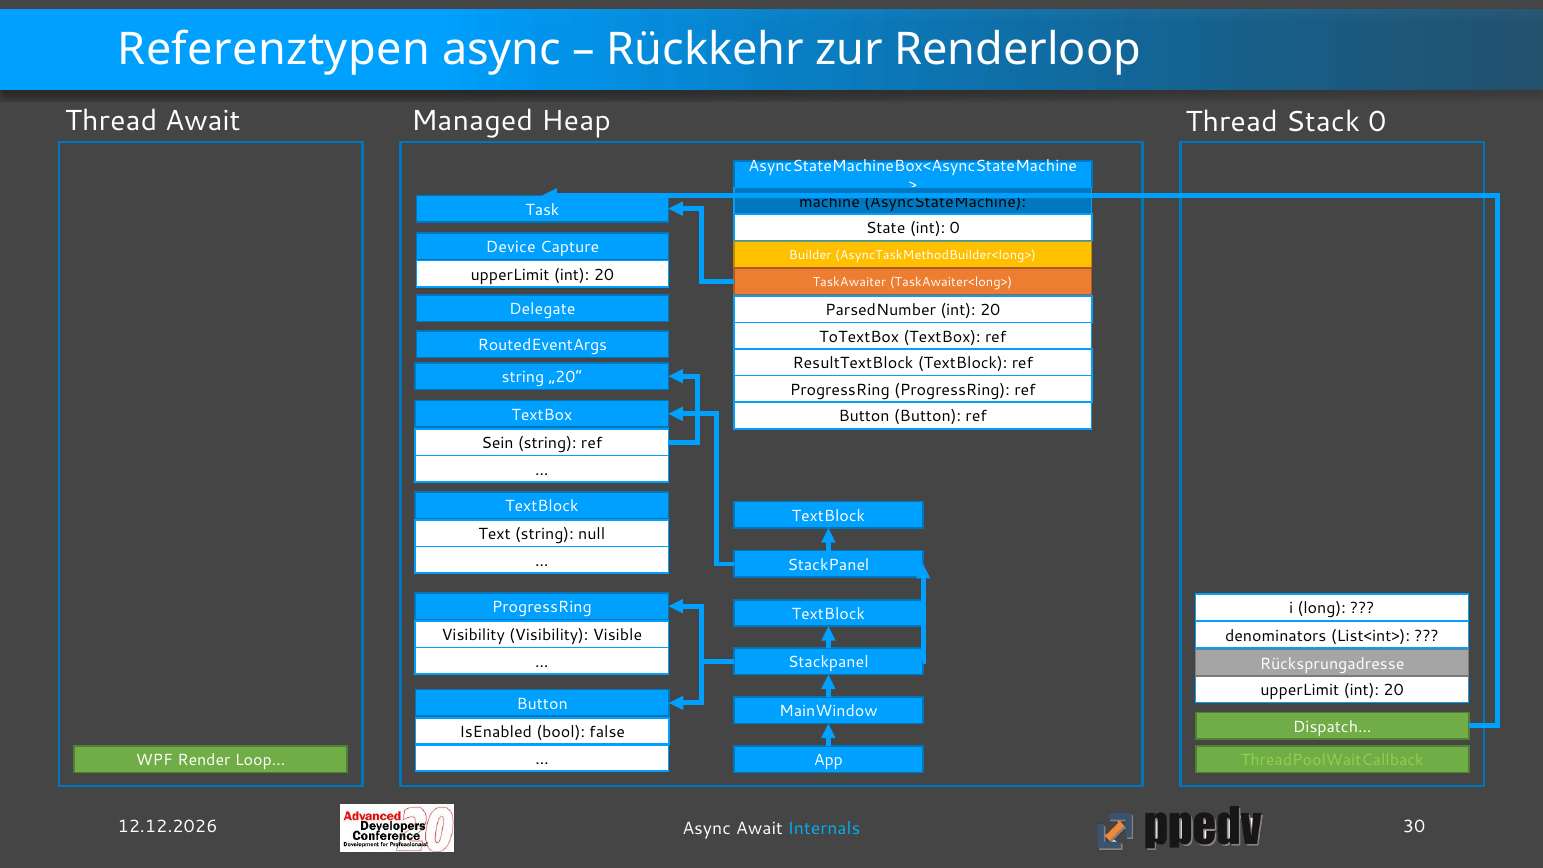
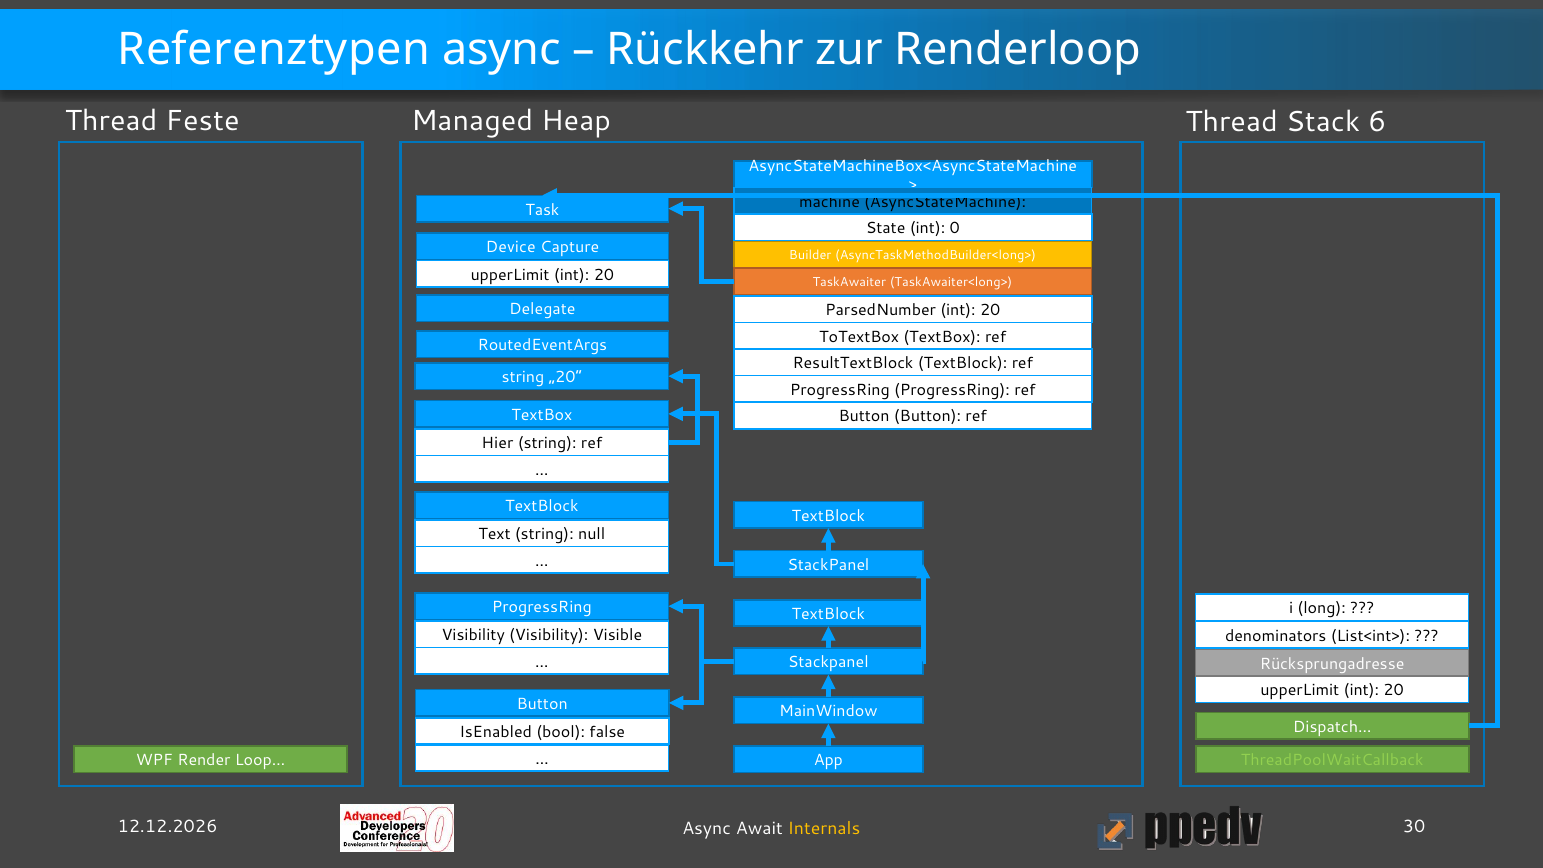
Thread Await: Await -> Feste (203, 121)
Stack 0: 0 -> 6 (1377, 122)
Sein: Sein -> Hier (497, 443)
Internals colour: light blue -> yellow (824, 829)
